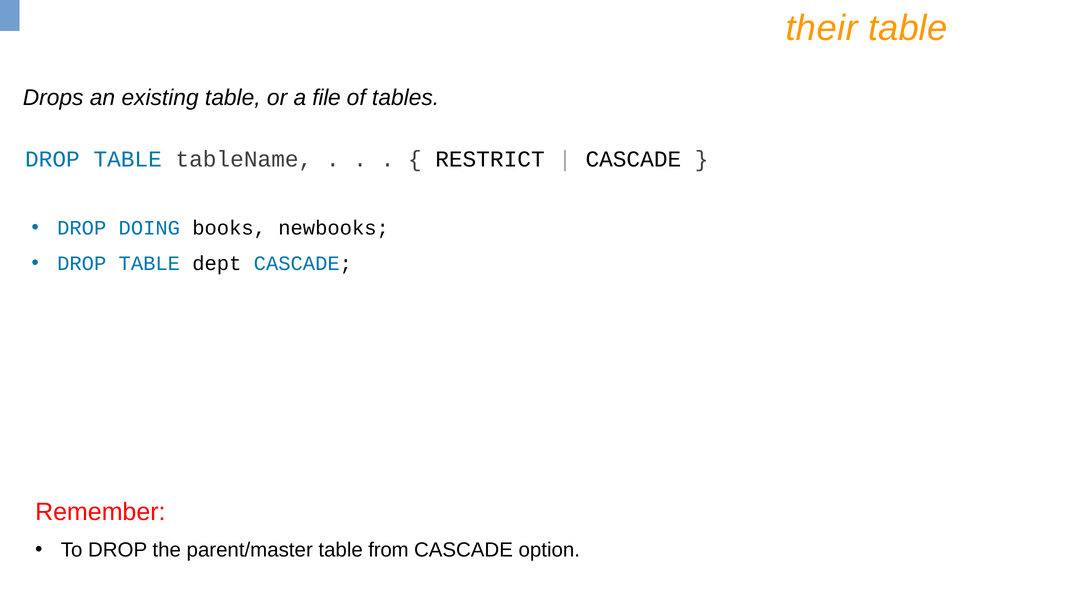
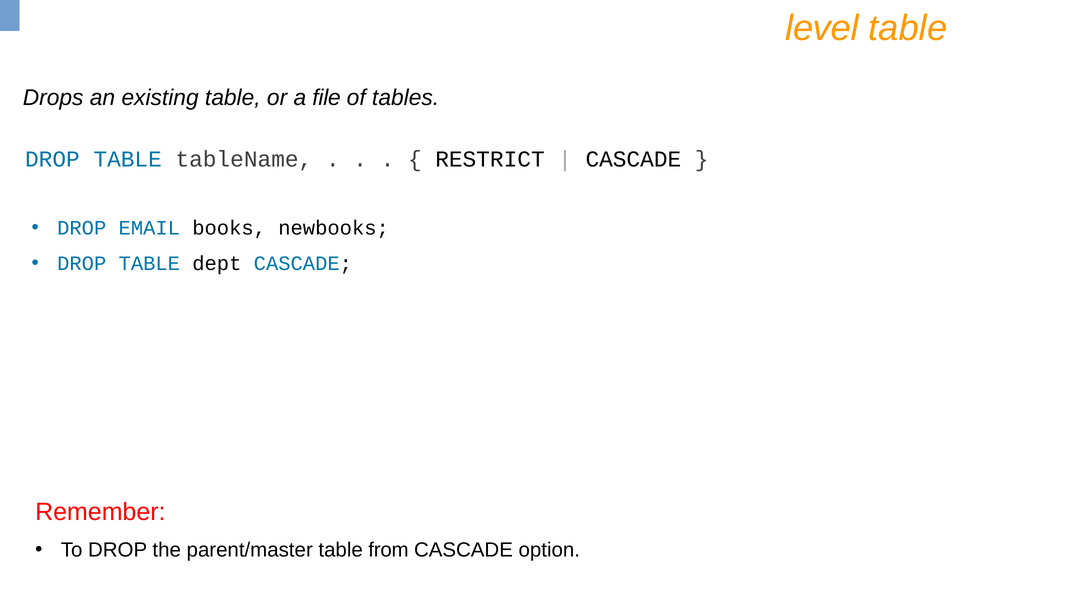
their: their -> level (822, 28)
DOING: DOING -> EMAIL (149, 228)
